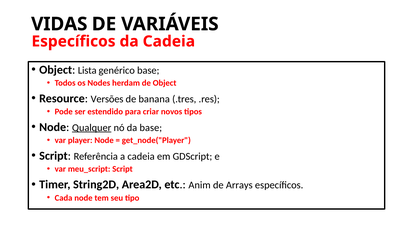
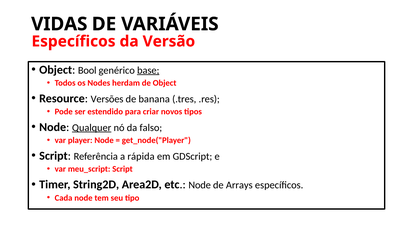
da Cadeia: Cadeia -> Versão (169, 41)
Lista: Lista -> Bool (87, 70)
base underline: none -> present (148, 70)
da base: base -> falso (151, 128)
a cadeia: cadeia -> rápida (141, 157)
etc Anim: Anim -> Node (200, 185)
